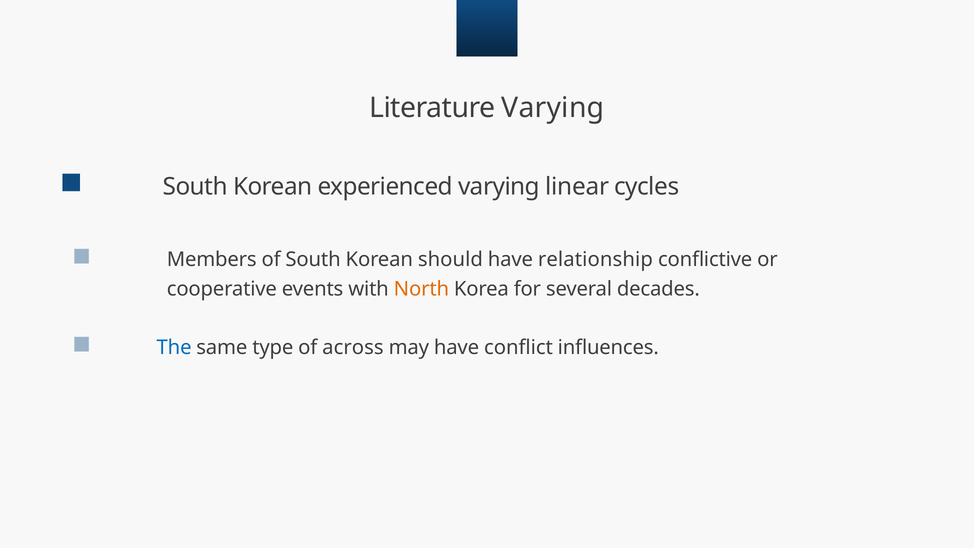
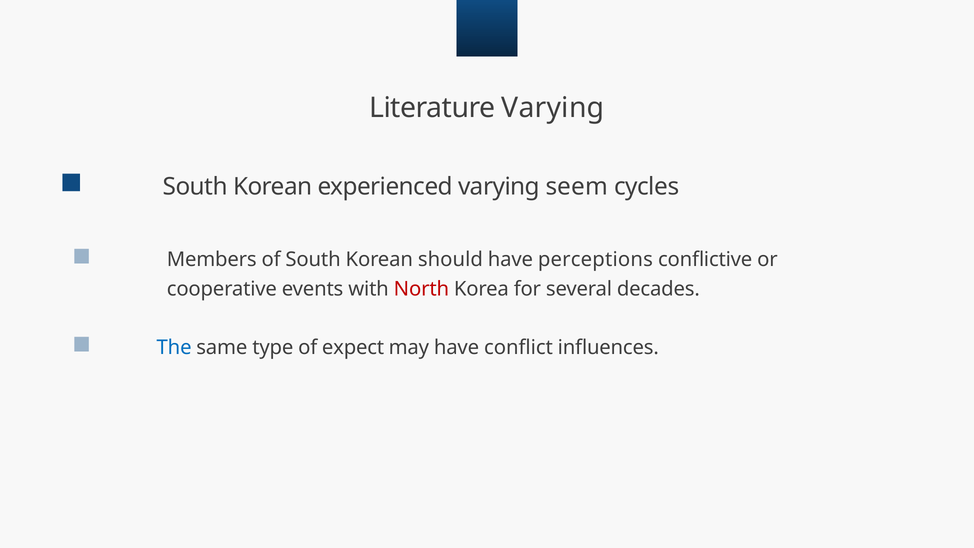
linear: linear -> seem (577, 187)
relationship: relationship -> perceptions (595, 260)
North colour: orange -> red (421, 289)
across: across -> expect (353, 348)
